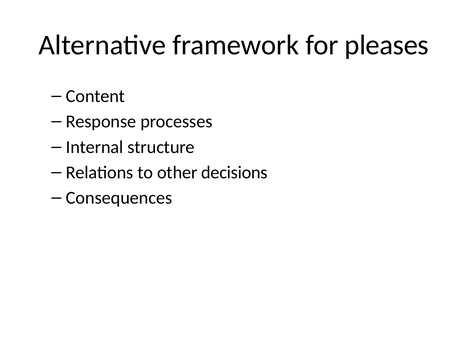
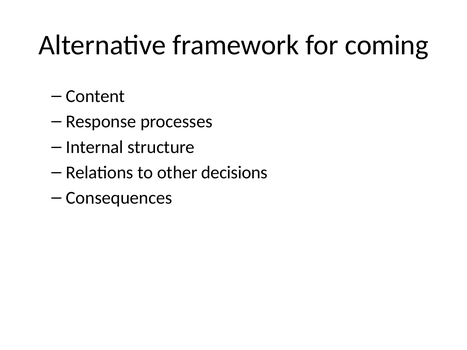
pleases: pleases -> coming (387, 45)
